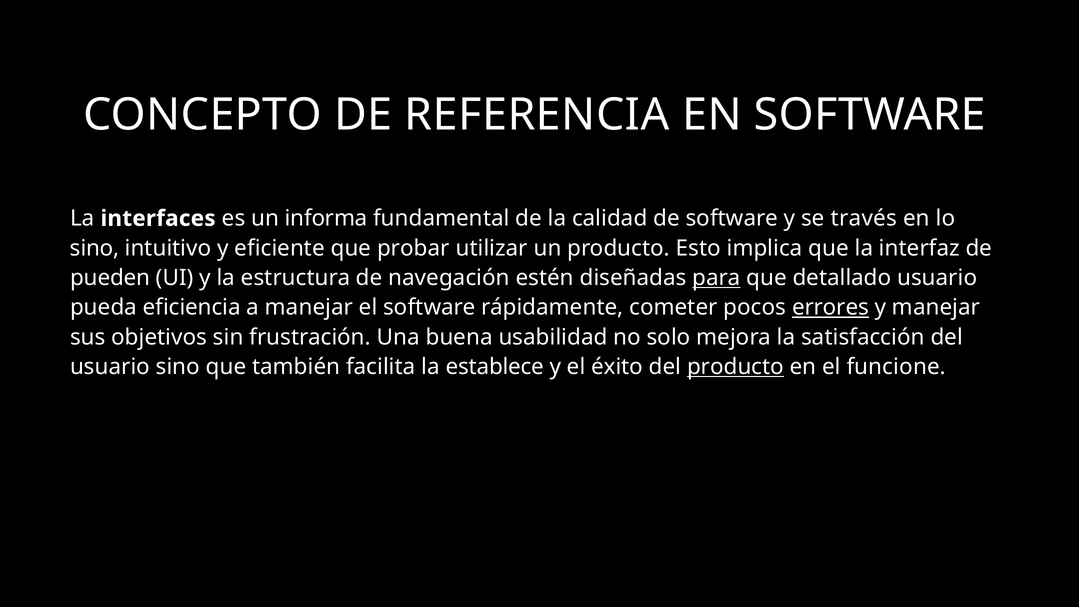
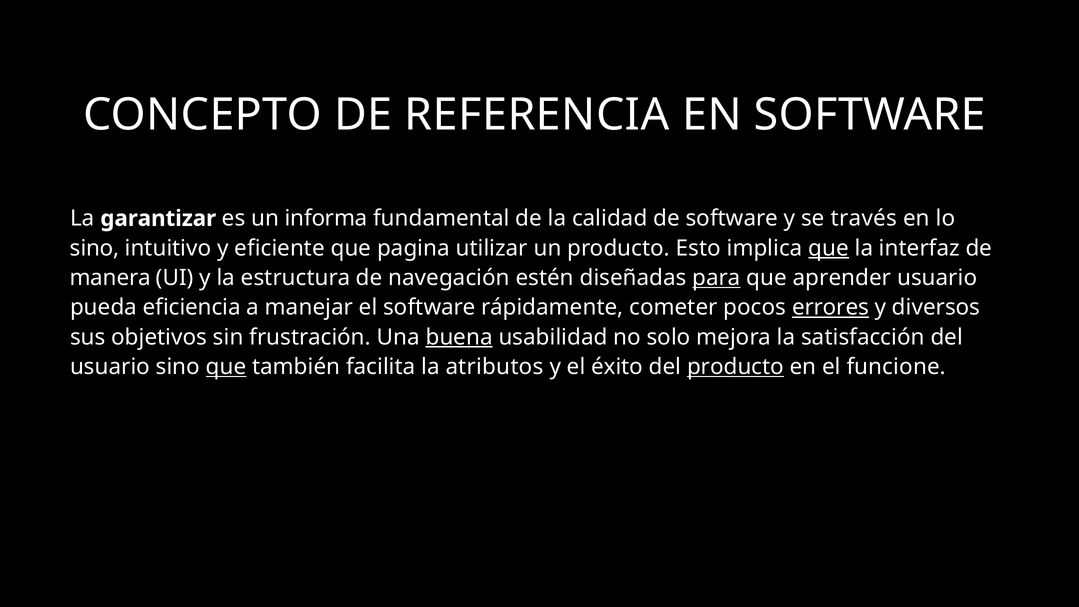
interfaces: interfaces -> garantizar (158, 218)
probar: probar -> pagina (413, 248)
que underline: none -> present (829, 248)
pueden: pueden -> manera (110, 278)
detallado: detallado -> aprender (842, 278)
y manejar: manejar -> diversos (936, 307)
buena underline: none -> present (459, 337)
que underline: none -> present (226, 367)
establece: establece -> atributos (495, 367)
